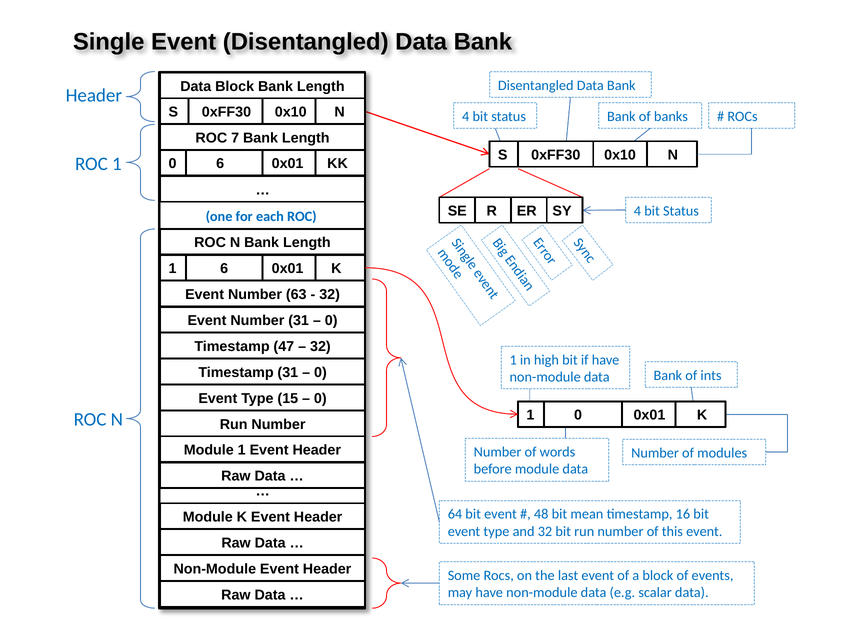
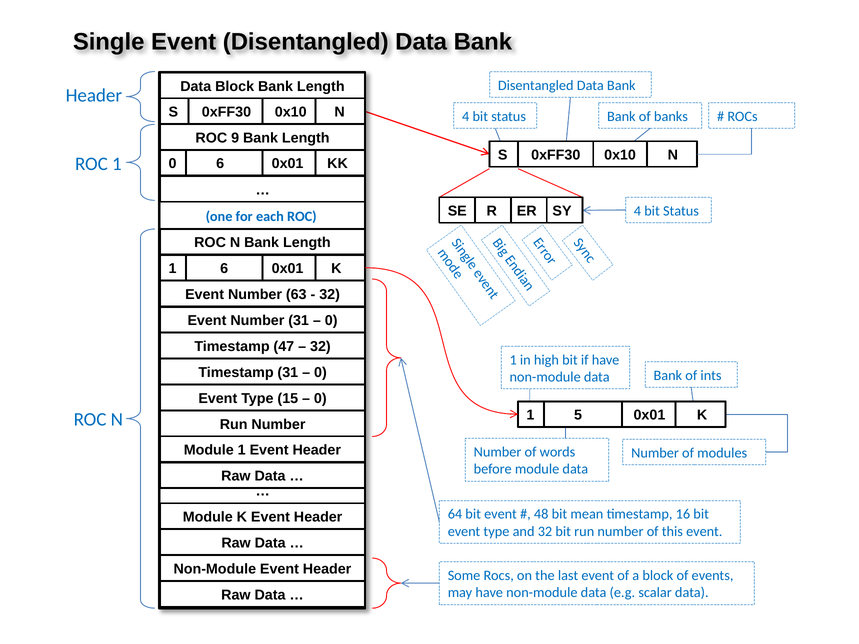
7: 7 -> 9 (235, 138)
1 0: 0 -> 5 (578, 415)
